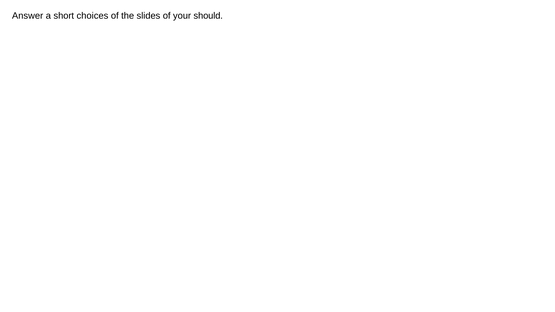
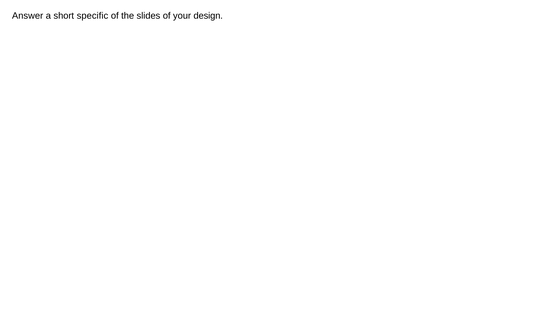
choices: choices -> specific (92, 16)
should: should -> design (208, 16)
